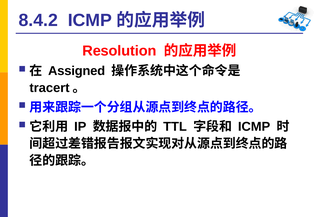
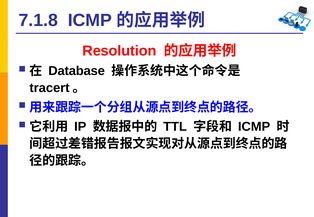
8.4.2: 8.4.2 -> 7.1.8 (38, 20)
Assigned: Assigned -> Database (77, 71)
